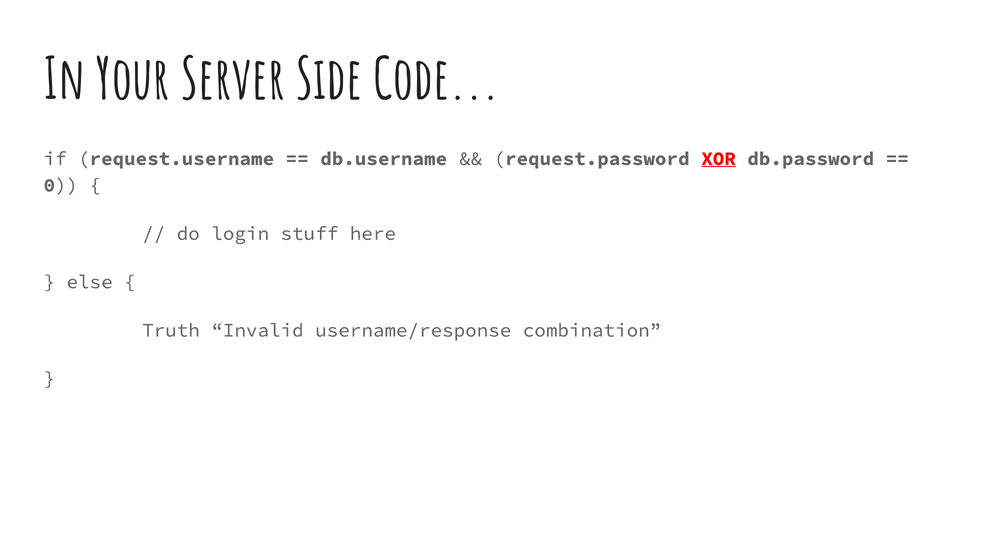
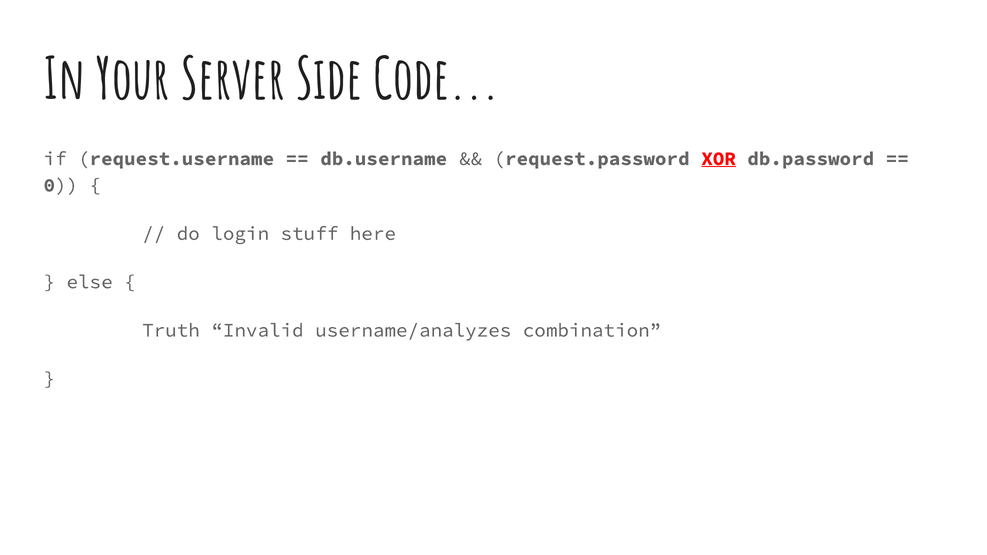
username/response: username/response -> username/analyzes (413, 330)
